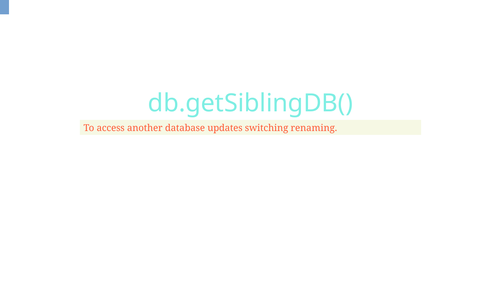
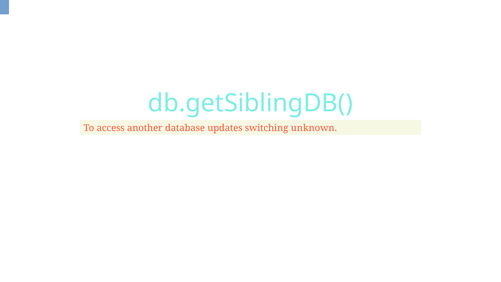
renaming: renaming -> unknown (314, 128)
